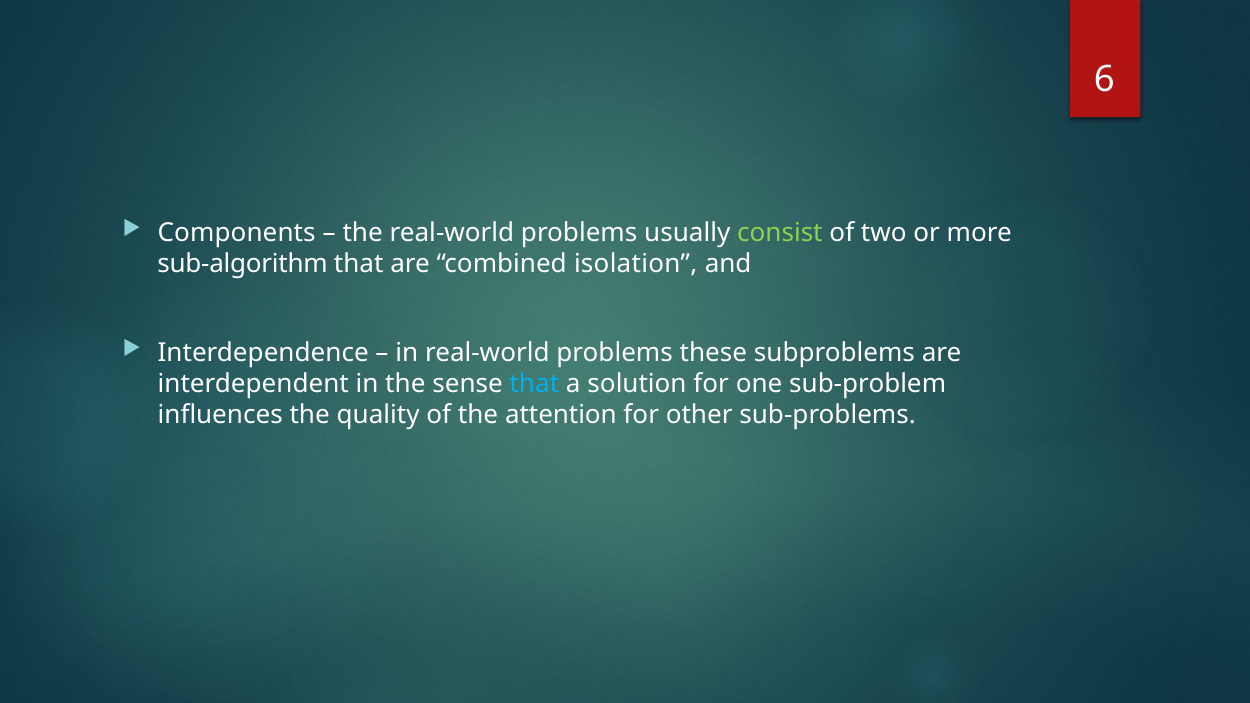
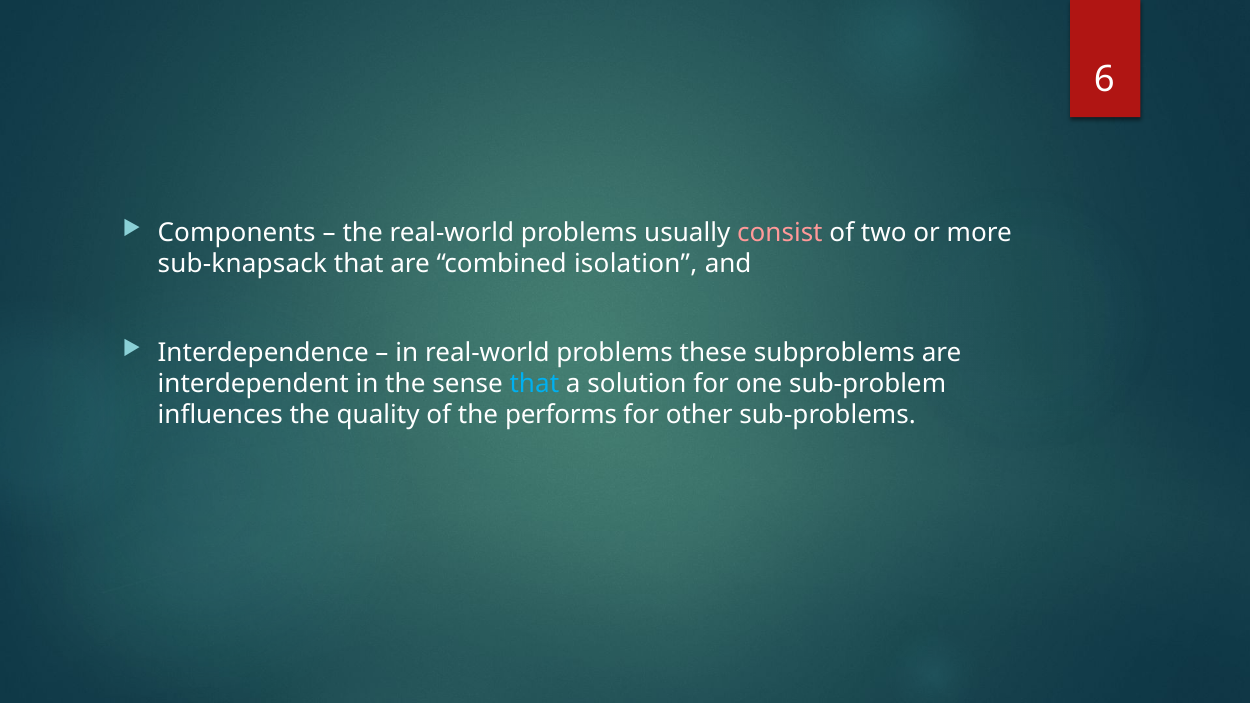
consist colour: light green -> pink (780, 233)
sub-algorithm: sub-algorithm -> sub-knapsack (242, 264)
attention: attention -> performs (561, 415)
